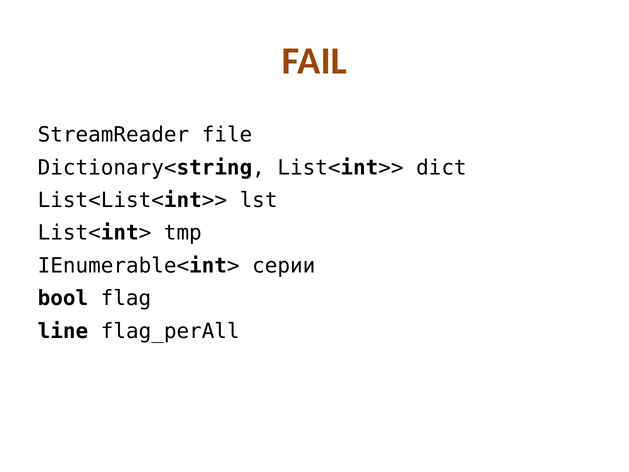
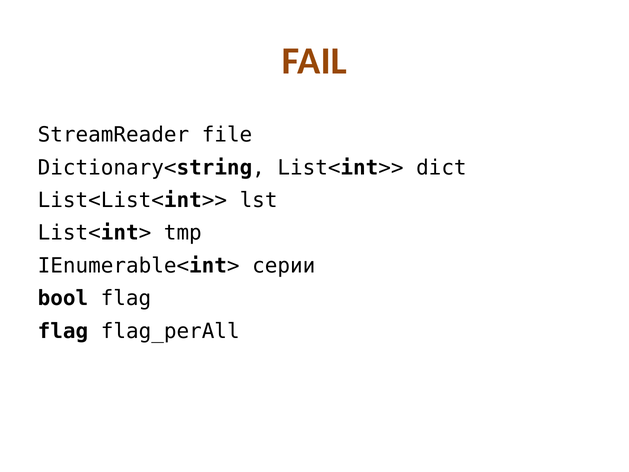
line: line -> flag (63, 331)
